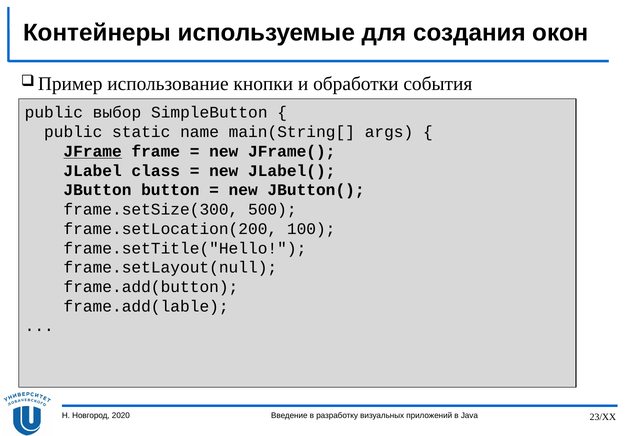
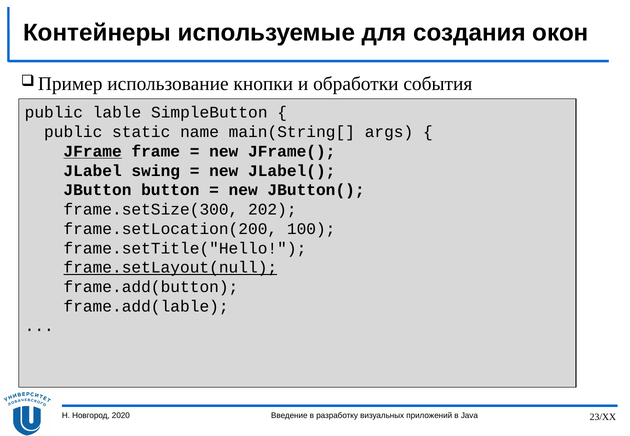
выбор: выбор -> lable (117, 113)
class: class -> swing (156, 171)
500: 500 -> 202 (272, 210)
frame.setLayout(null underline: none -> present (170, 268)
